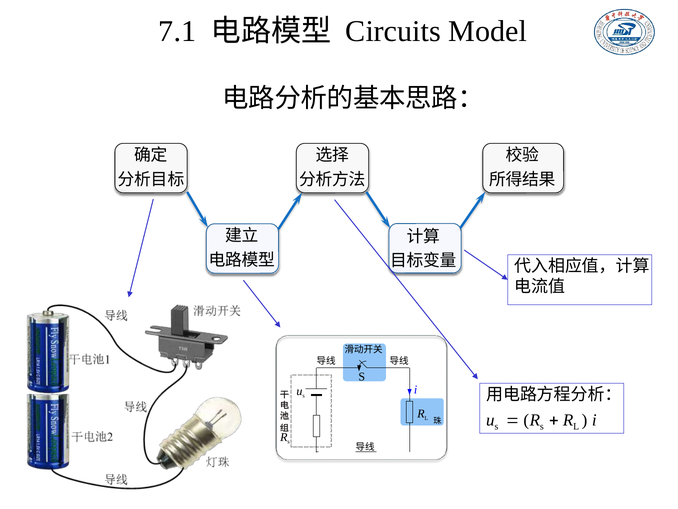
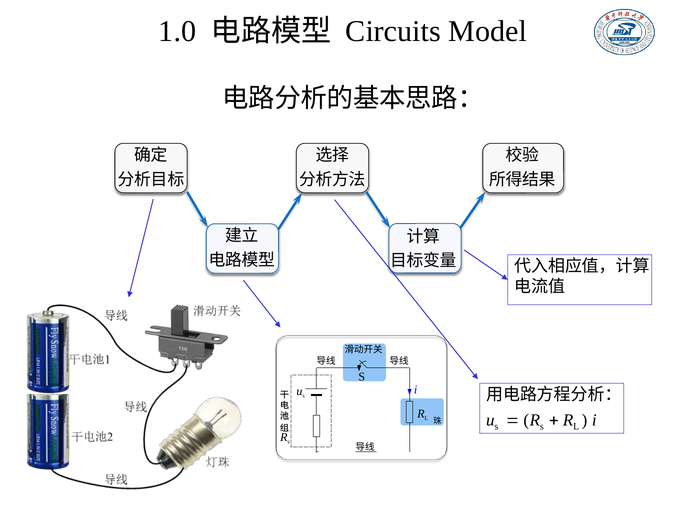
7.1: 7.1 -> 1.0 (177, 31)
